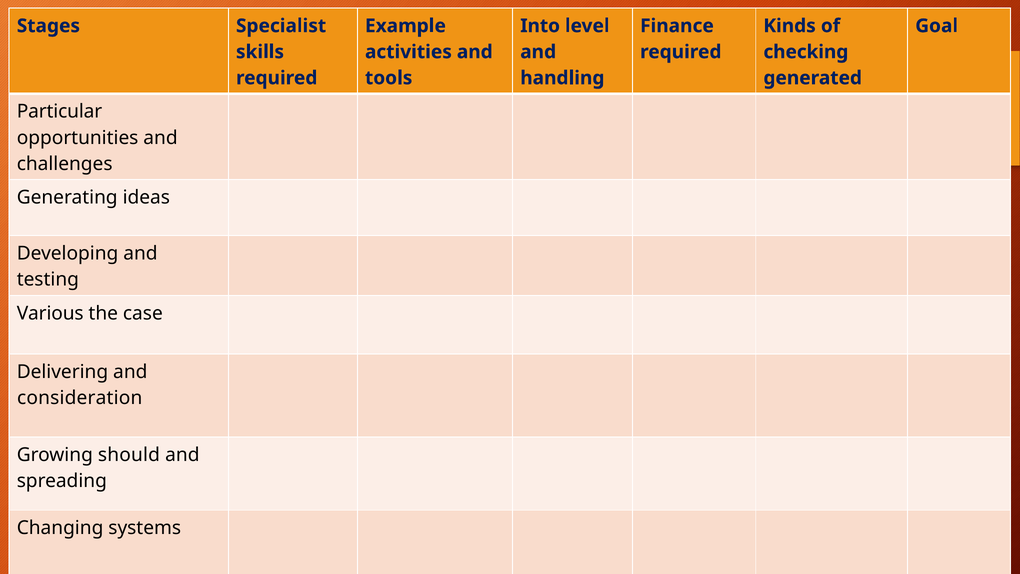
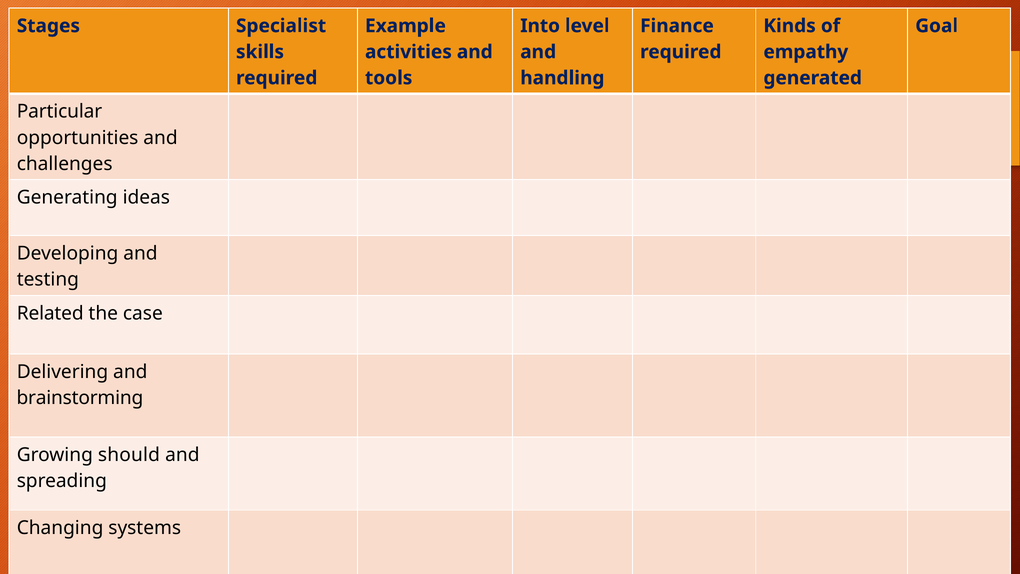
checking: checking -> empathy (806, 52)
Various: Various -> Related (50, 313)
consideration: consideration -> brainstorming (80, 398)
